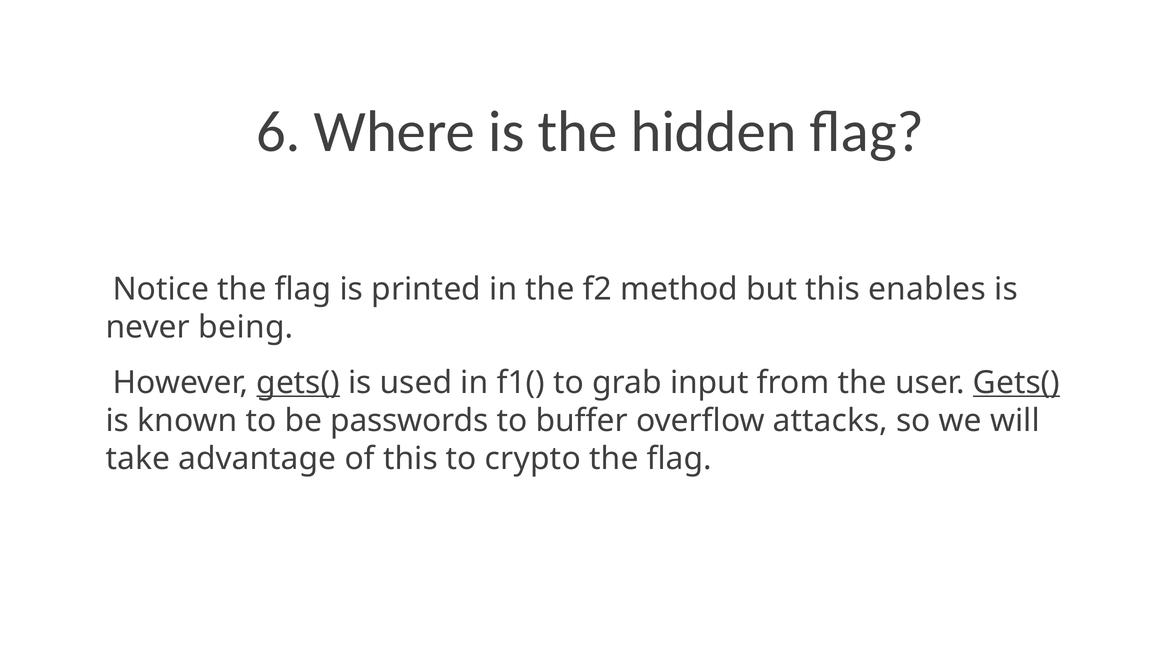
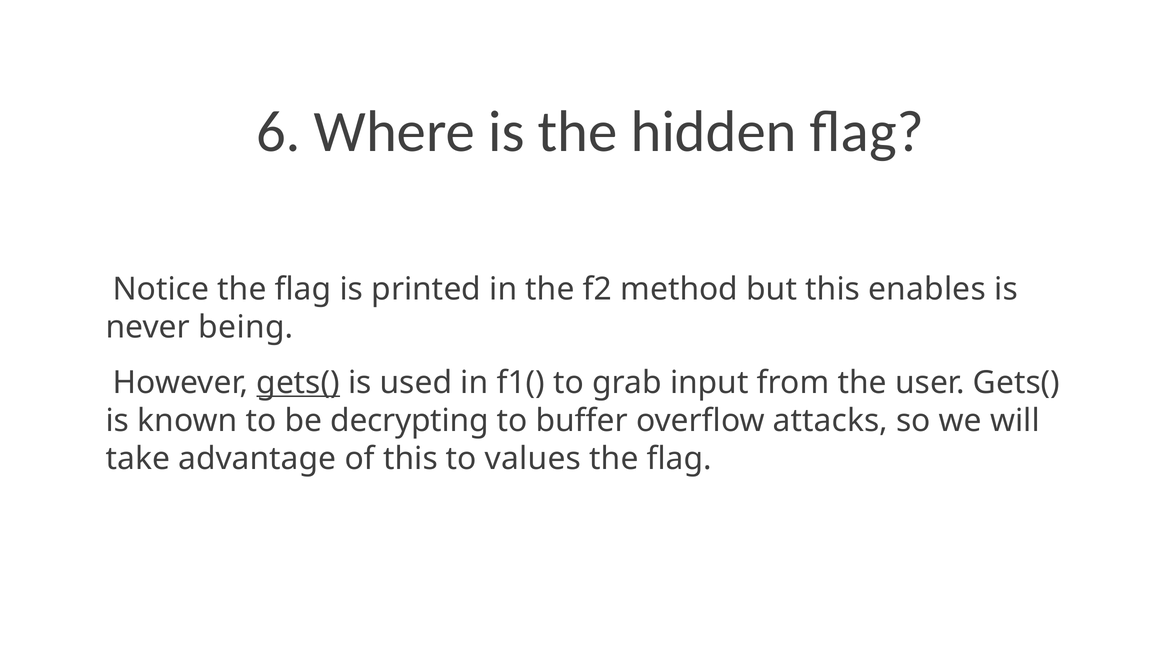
Gets( underline: present -> none (1016, 383)
passwords: passwords -> decrypting (410, 421)
crypto: crypto -> values (533, 459)
